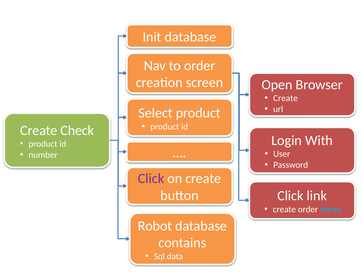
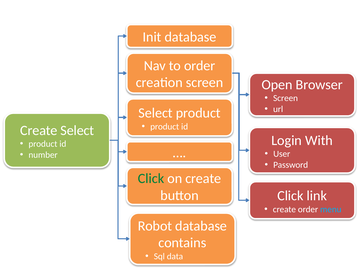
Create: Create -> Screen (286, 98)
Create Check: Check -> Select (77, 130)
Click colour: purple -> green (151, 178)
